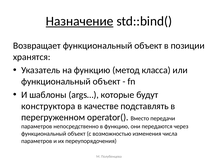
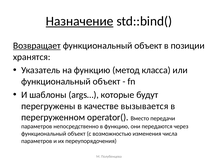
Возвращает underline: none -> present (37, 46)
конструктора: конструктора -> перегружены (48, 106)
подставлять: подставлять -> вызывается (145, 106)
